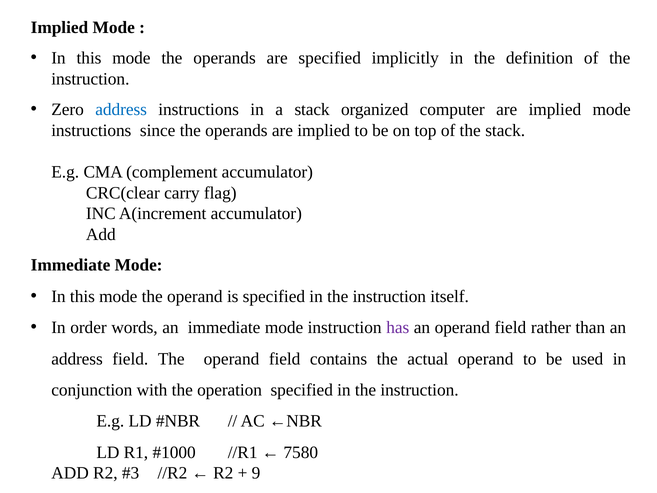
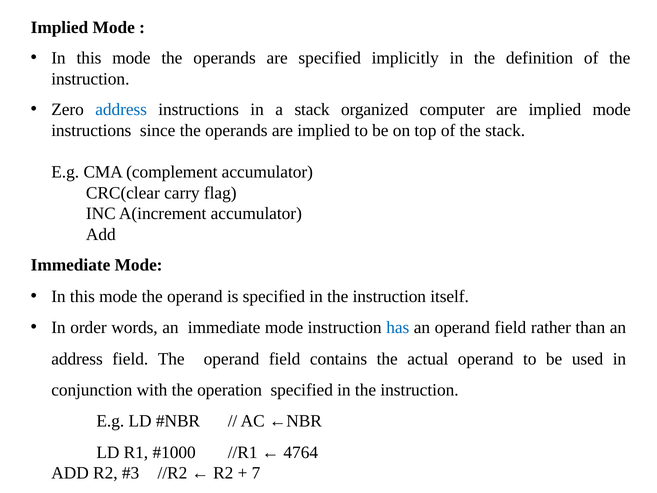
has colour: purple -> blue (398, 327)
7580: 7580 -> 4764 (301, 452)
9: 9 -> 7 (256, 473)
